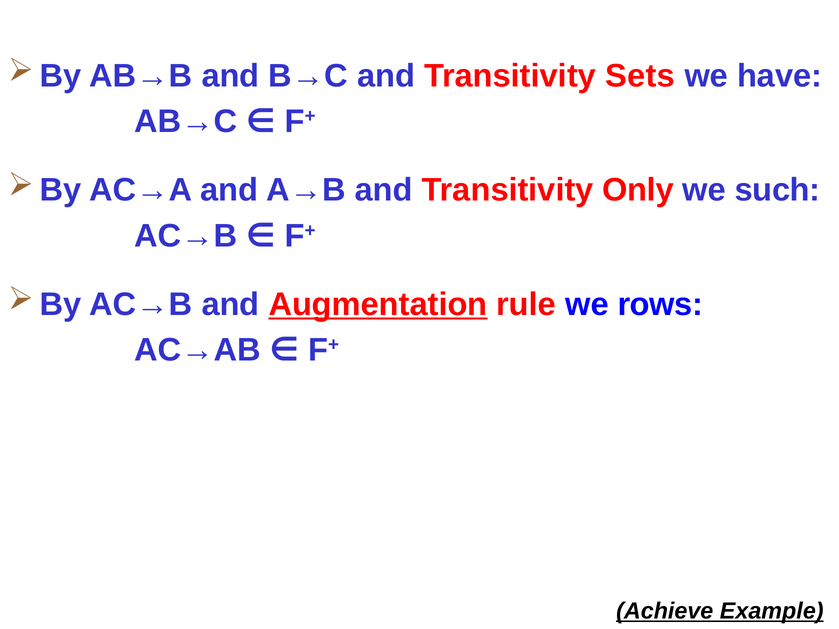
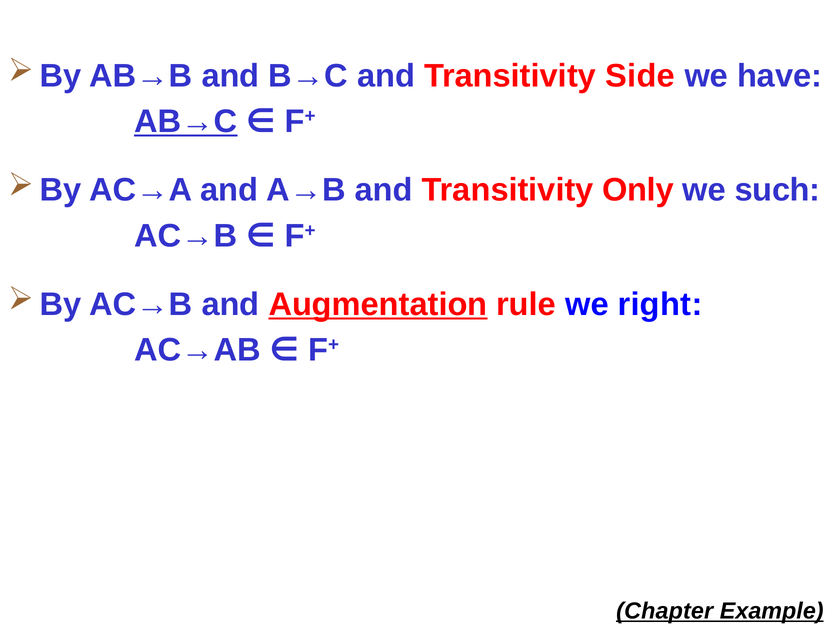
Sets: Sets -> Side (640, 76)
AB→C underline: none -> present (186, 122)
rows: rows -> right (660, 304)
Achieve: Achieve -> Chapter (665, 611)
